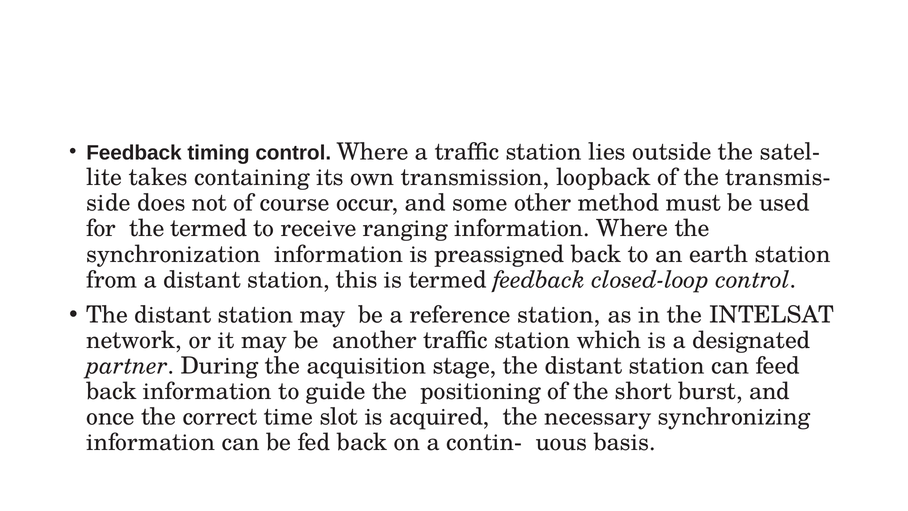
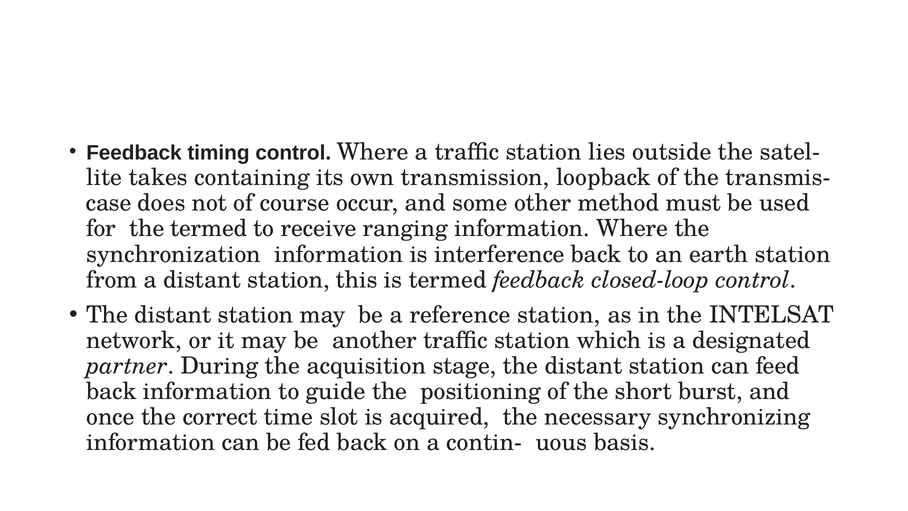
side: side -> case (109, 203)
preassigned: preassigned -> interference (499, 254)
